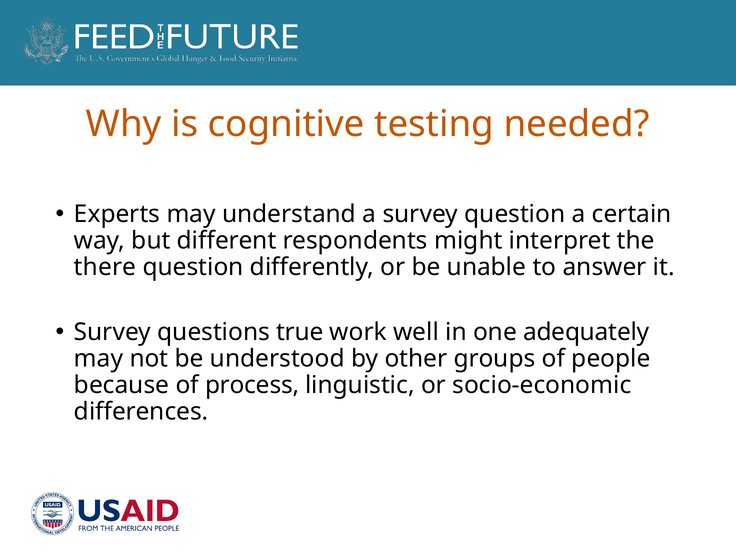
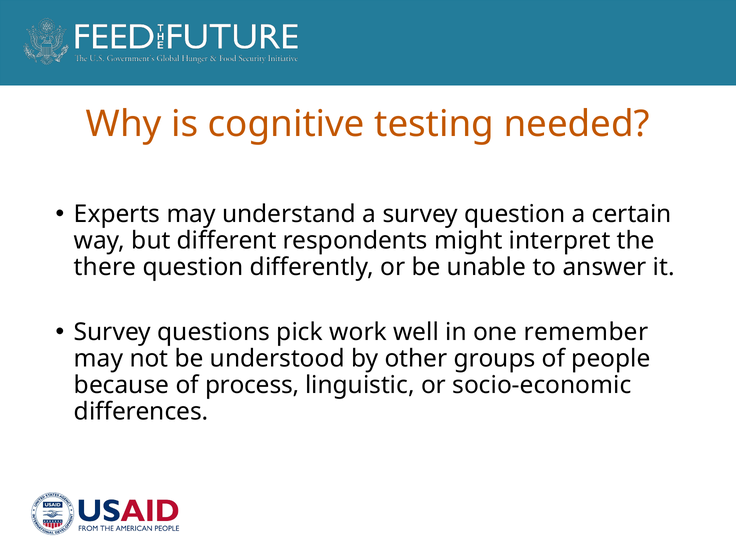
true: true -> pick (300, 332)
adequately: adequately -> remember (586, 332)
